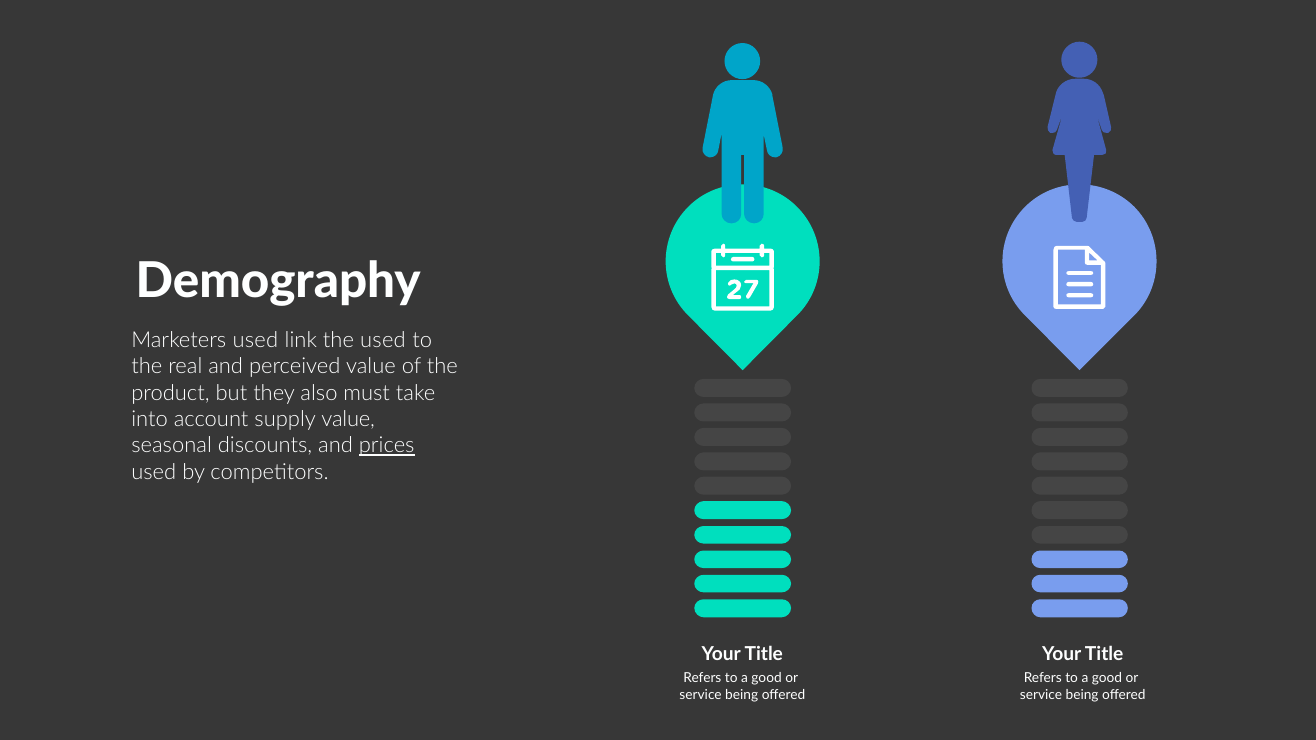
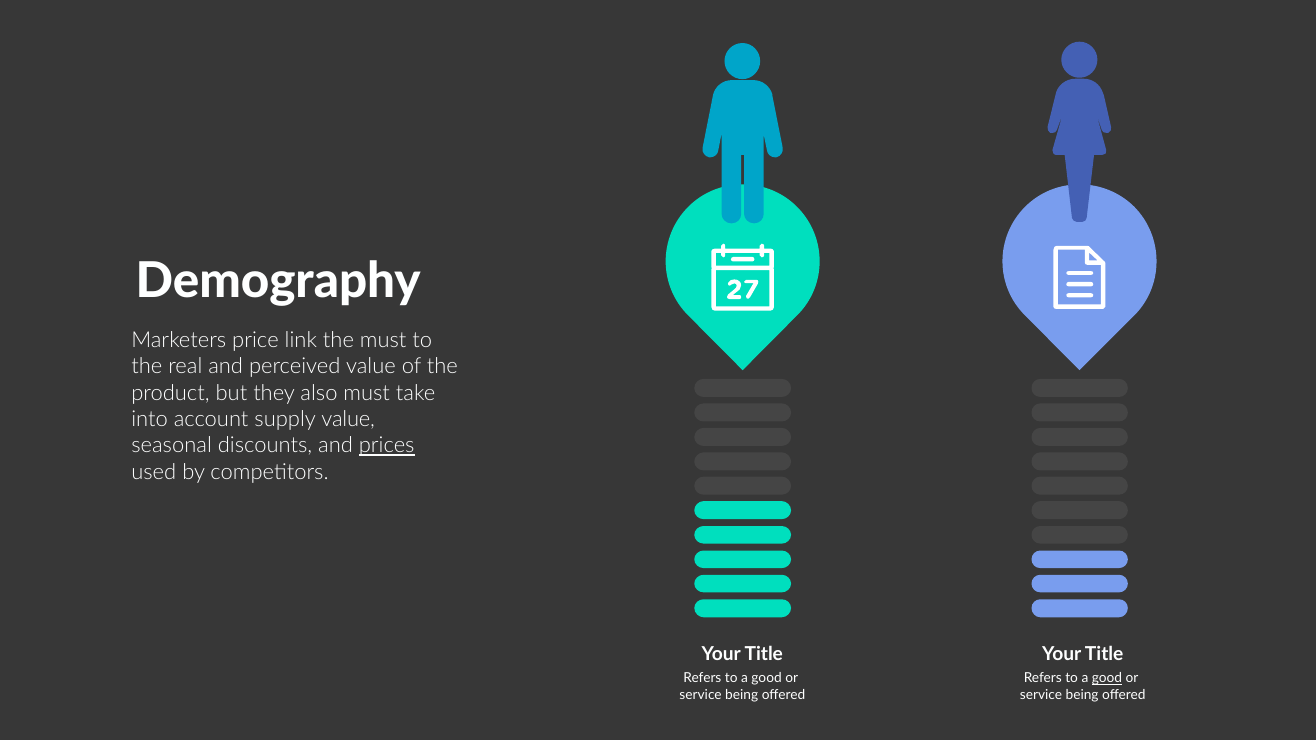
Marketers used: used -> price (256, 340)
the used: used -> must (383, 340)
good underline: none -> present (1107, 679)
